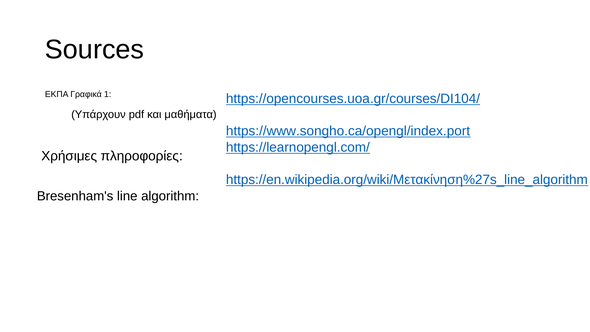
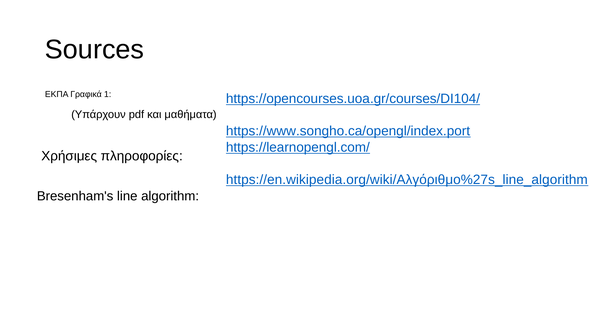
https://en.wikipedia.org/wiki/Μετακίνηση%27s_line_algorithm: https://en.wikipedia.org/wiki/Μετακίνηση%27s_line_algorithm -> https://en.wikipedia.org/wiki/Αλγόριθμο%27s_line_algorithm (407, 180)
